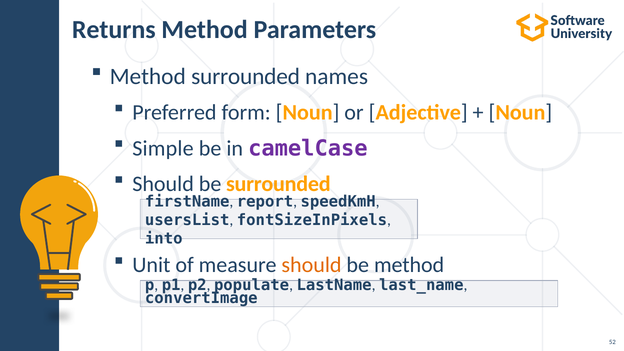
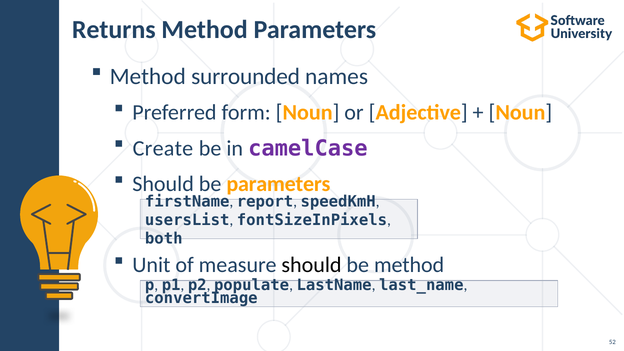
Simple: Simple -> Create (163, 148)
be surrounded: surrounded -> parameters (278, 184)
into: into -> both (164, 239)
should colour: orange -> black (312, 265)
